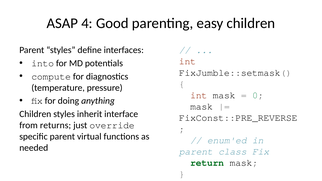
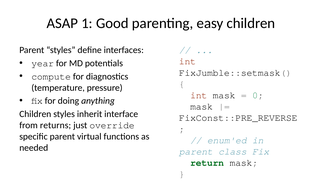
4: 4 -> 1 (87, 23)
into: into -> year (43, 63)
